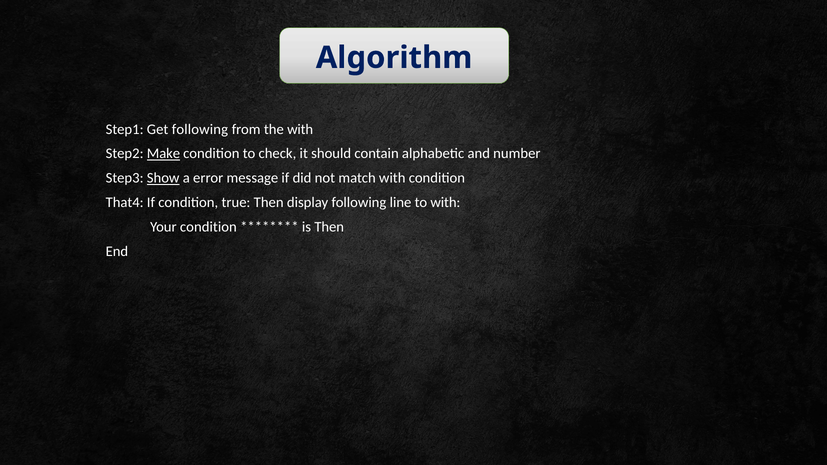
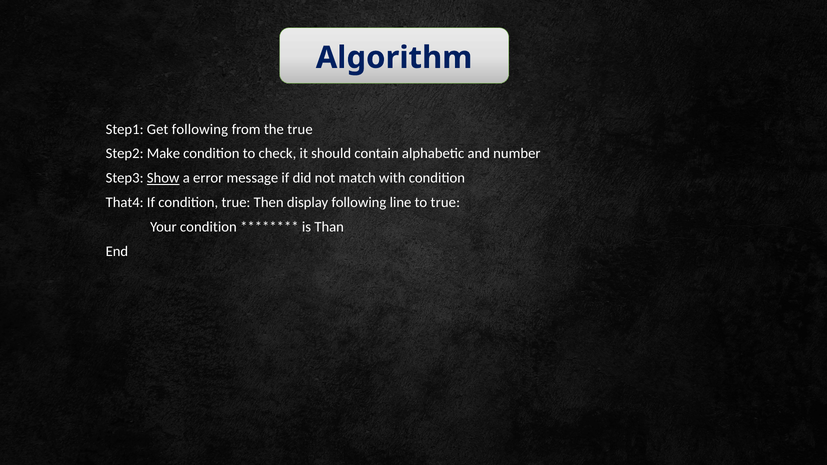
the with: with -> true (300, 129)
Make underline: present -> none (163, 154)
to with: with -> true (445, 203)
is Then: Then -> Than (329, 227)
